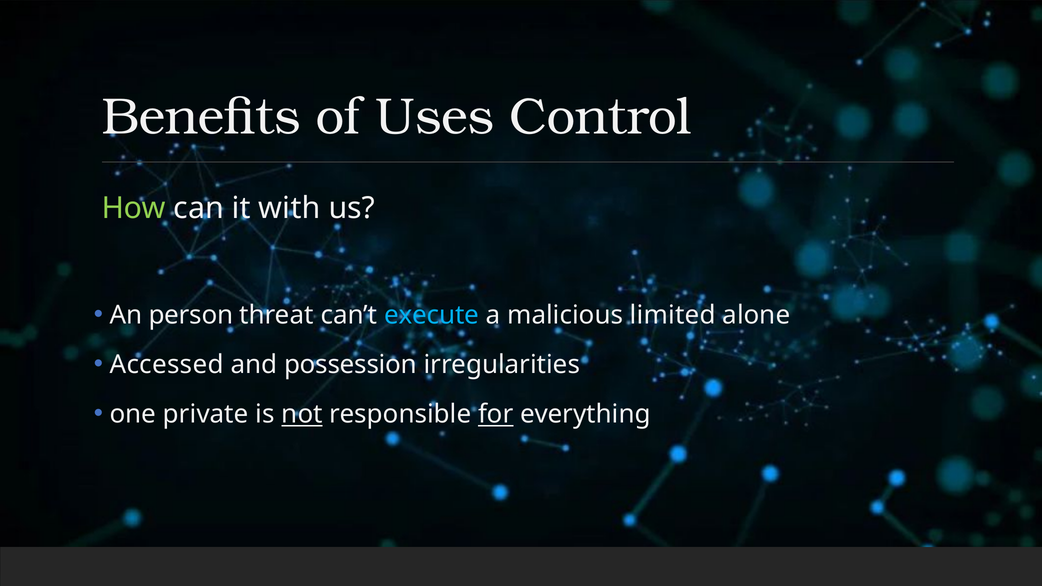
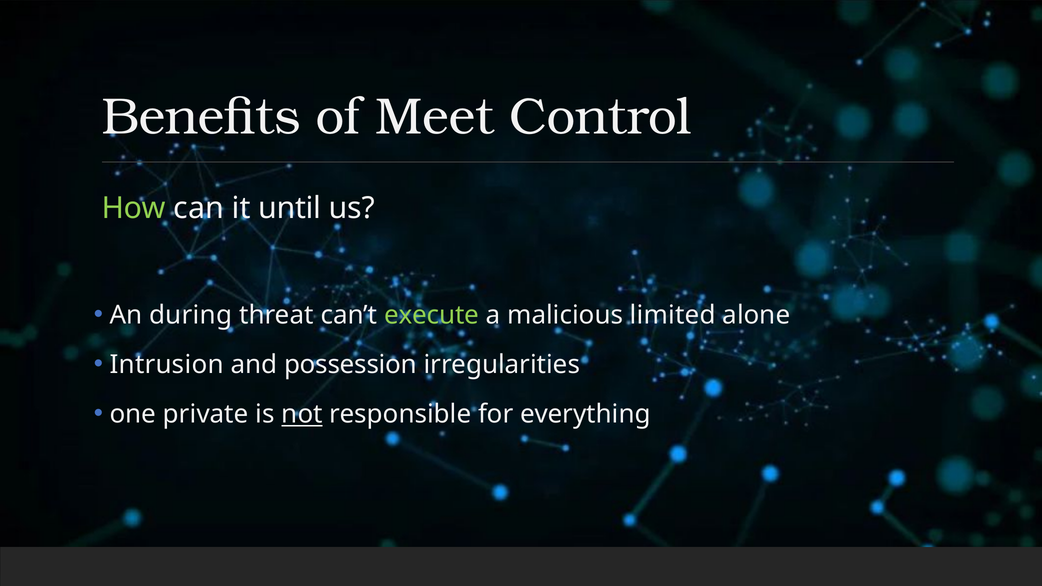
Uses: Uses -> Meet (435, 117)
with: with -> until (290, 208)
person: person -> during (191, 315)
execute colour: light blue -> light green (432, 315)
Accessed: Accessed -> Intrusion (167, 365)
for underline: present -> none (496, 414)
